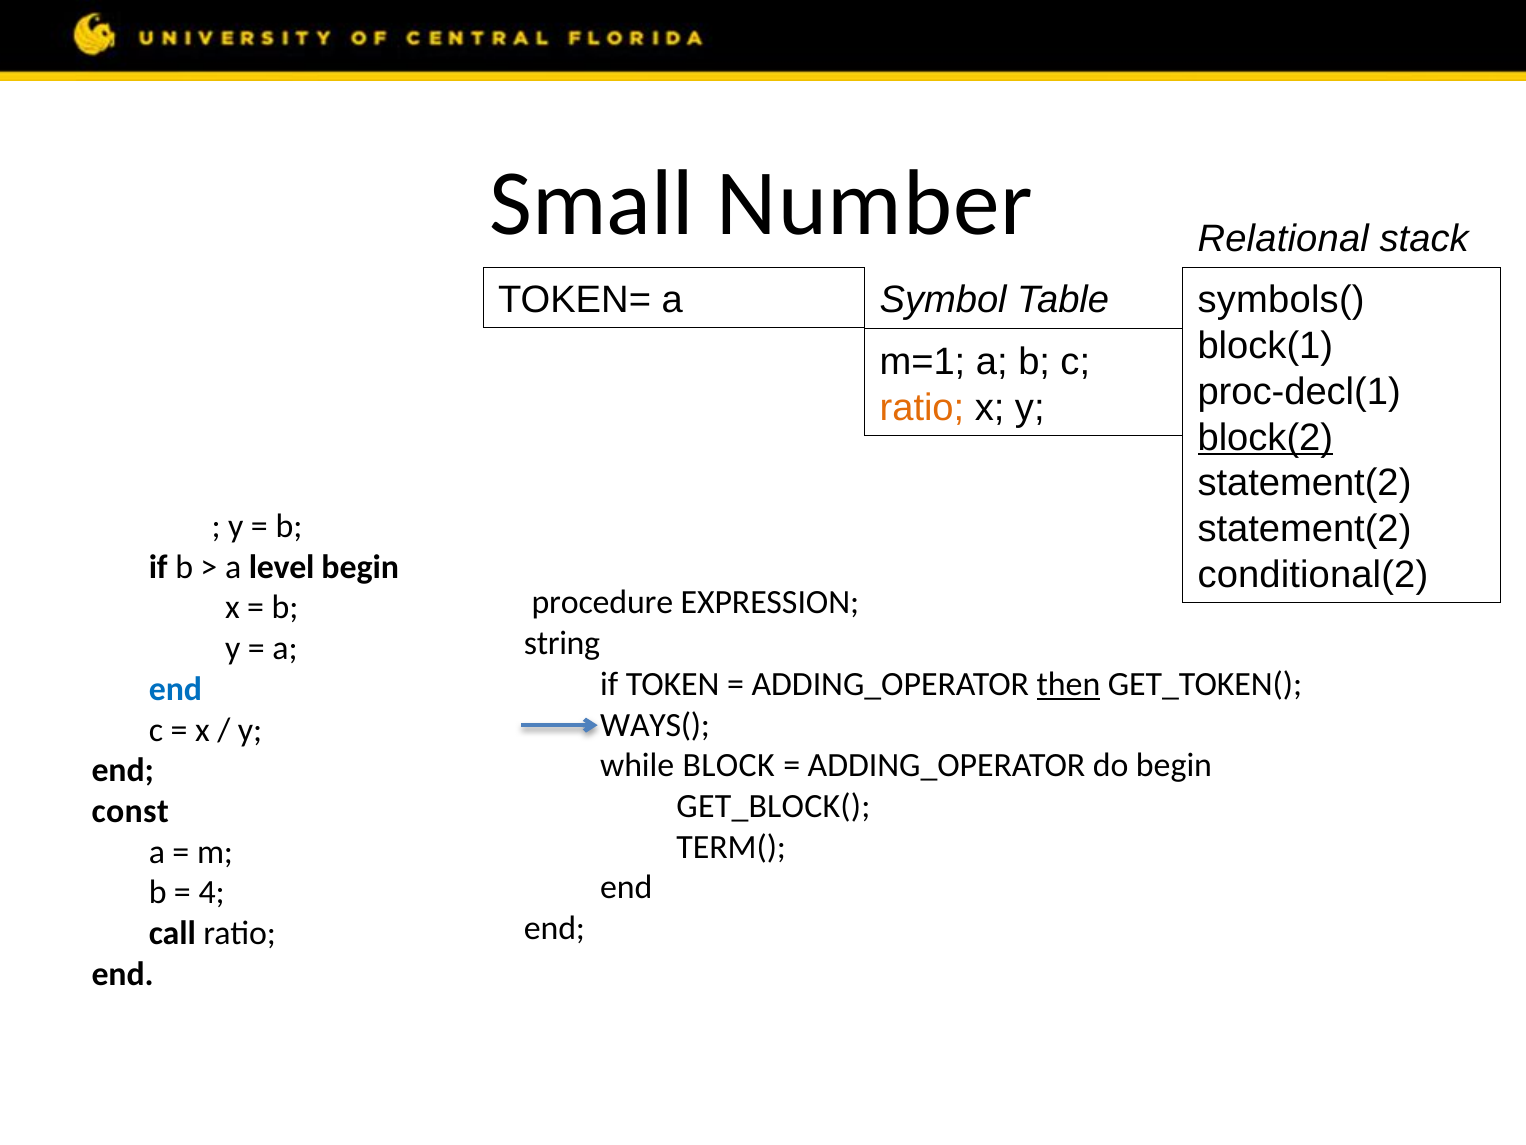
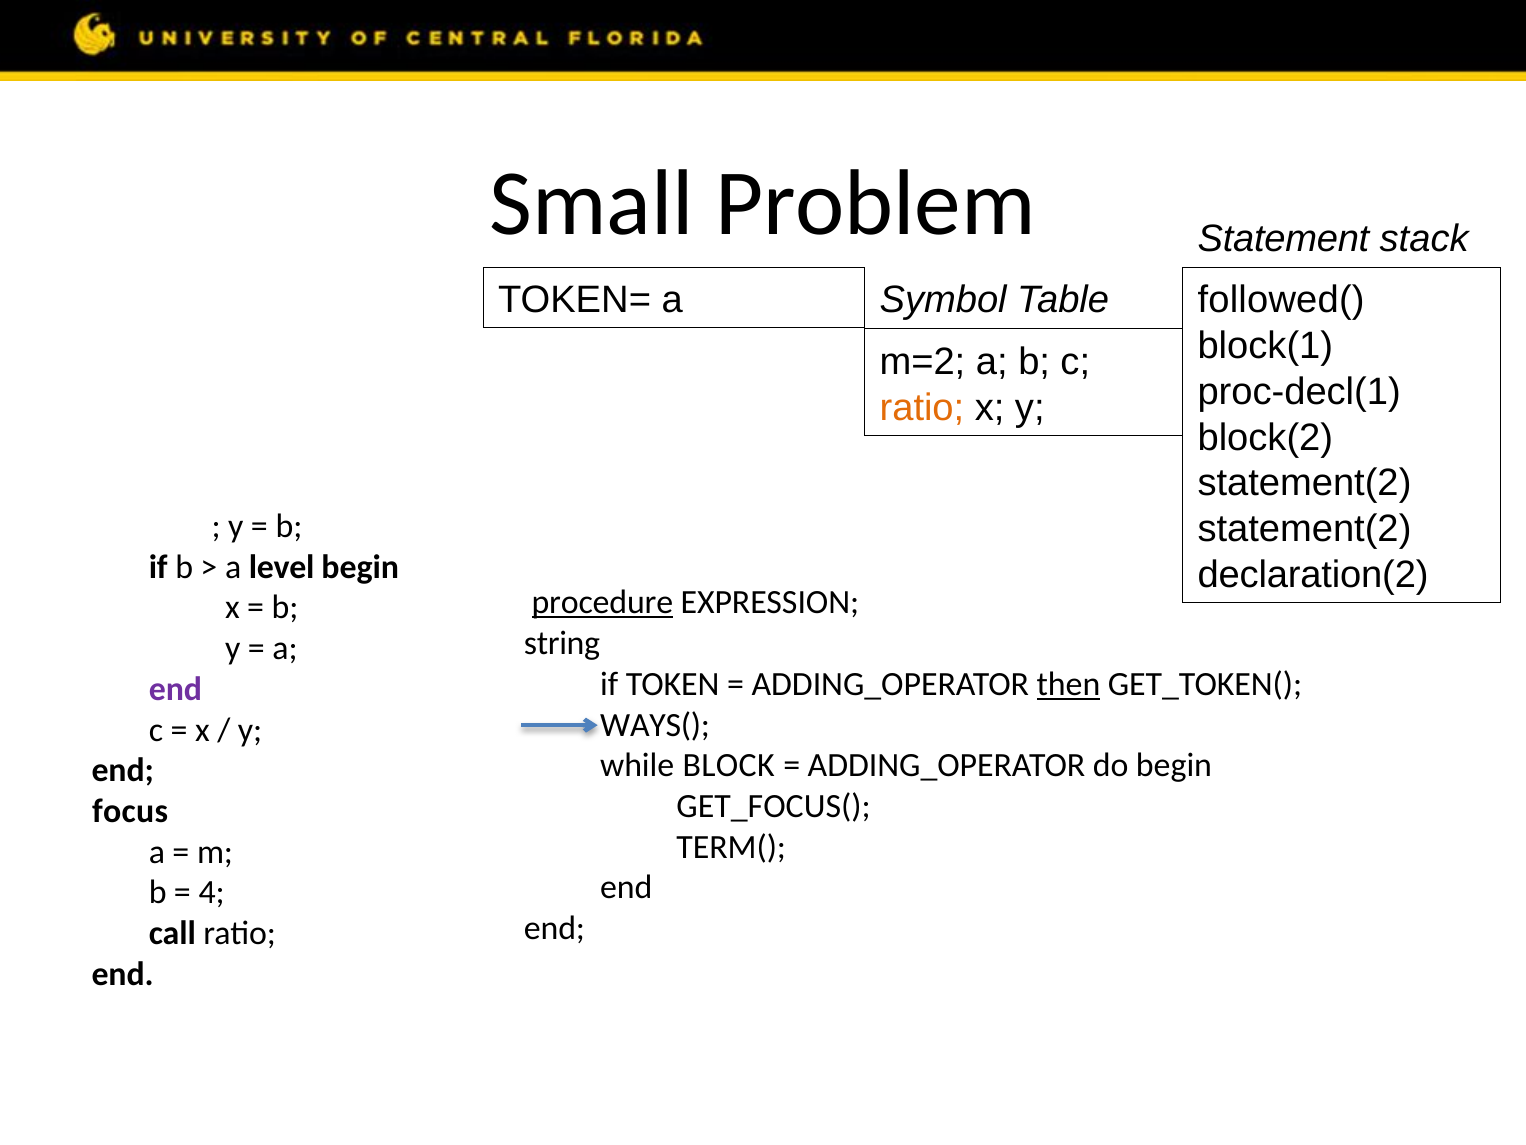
Number: Number -> Problem (875, 204)
Relational: Relational -> Statement (1283, 238)
symbols(: symbols( -> followed( (1281, 300)
m=1: m=1 -> m=2 (922, 362)
block(2 underline: present -> none (1265, 437)
conditional(2: conditional(2 -> declaration(2 (1313, 575)
procedure underline: none -> present (602, 603)
end colour: blue -> purple (175, 689)
GET_BLOCK(: GET_BLOCK( -> GET_FOCUS( (774, 806)
const: const -> focus (130, 811)
